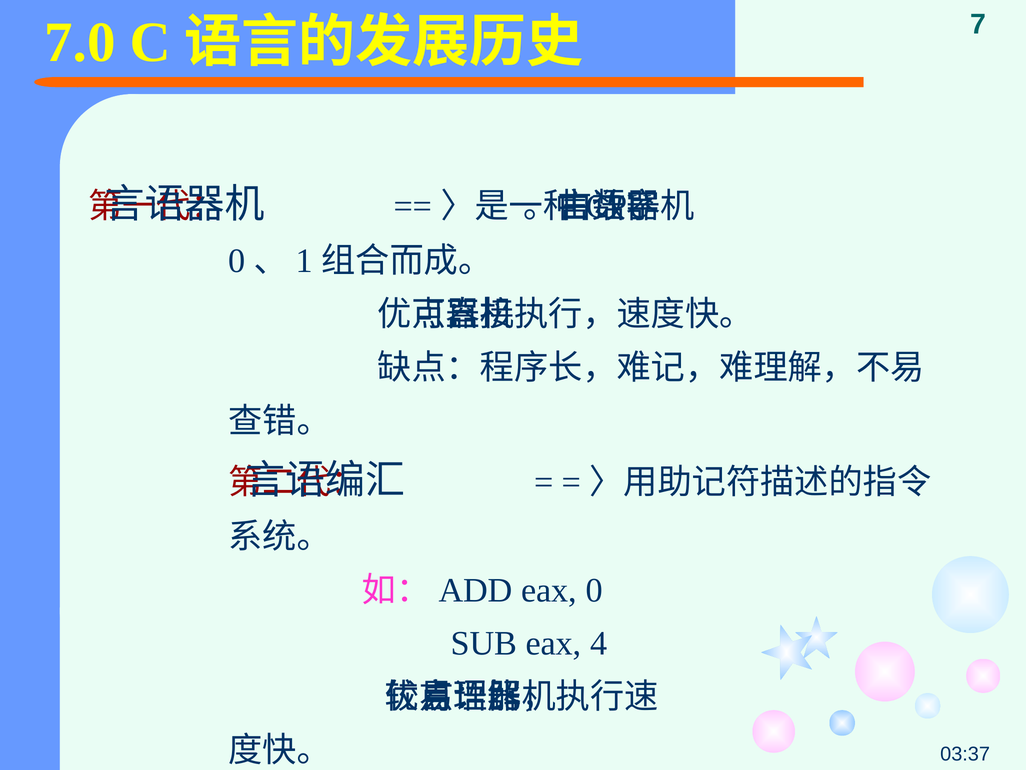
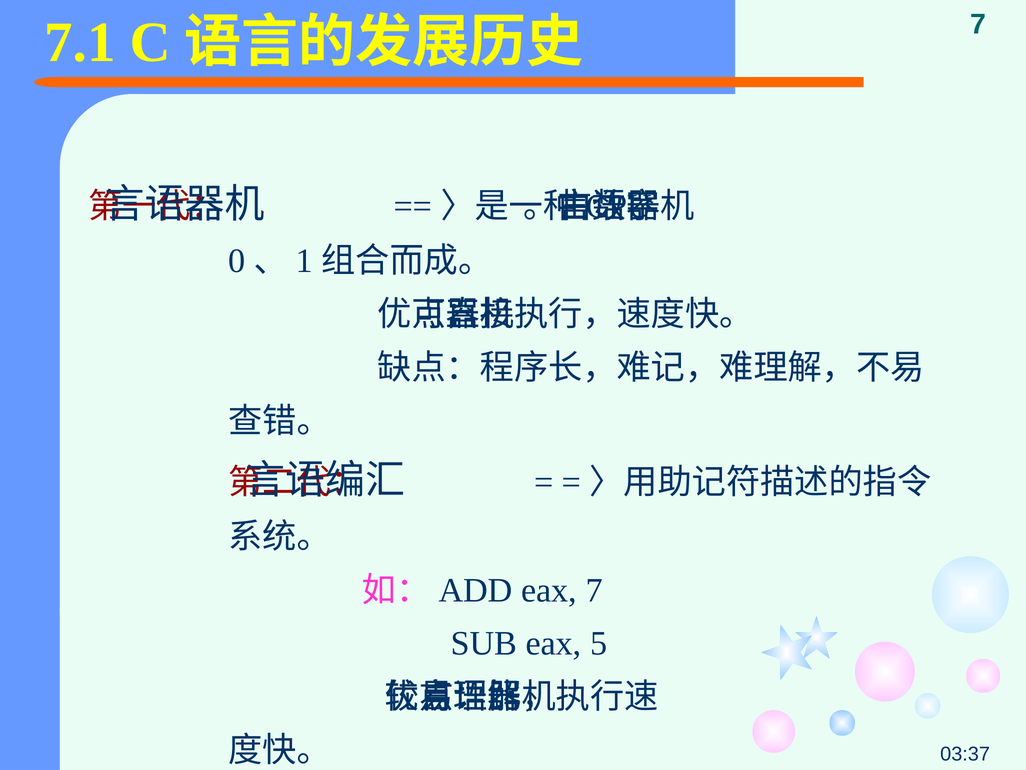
7.0: 7.0 -> 7.1 (80, 42)
eax 0: 0 -> 7 (594, 590)
4: 4 -> 5 (599, 643)
